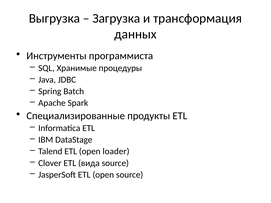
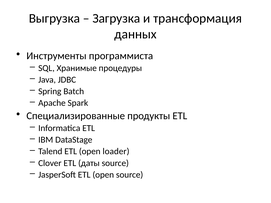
вида: вида -> даты (89, 163)
